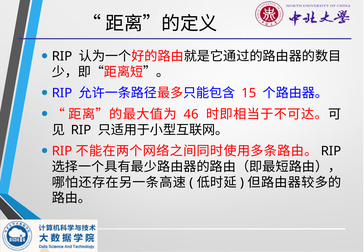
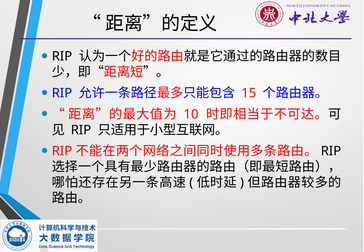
46: 46 -> 10 (191, 114)
